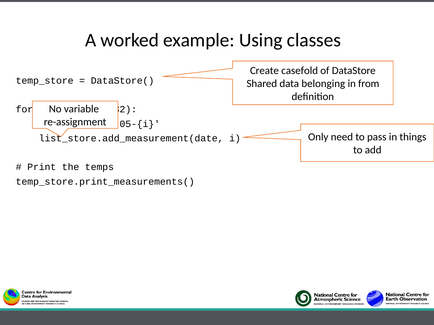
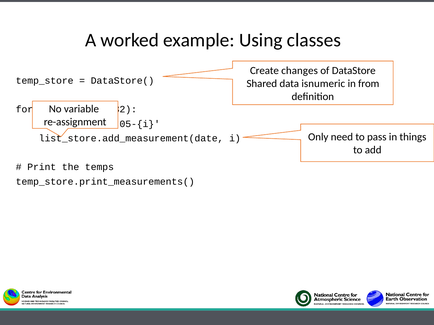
casefold: casefold -> changes (300, 71)
belonging: belonging -> isnumeric (323, 84)
